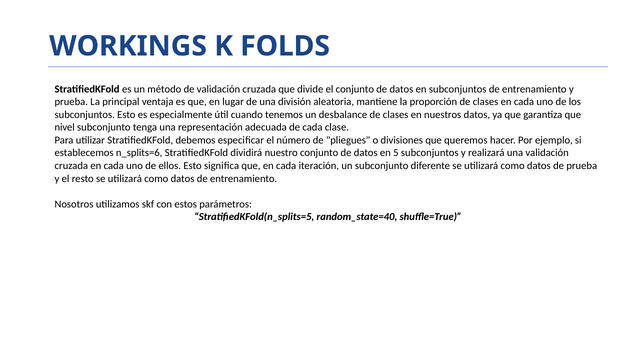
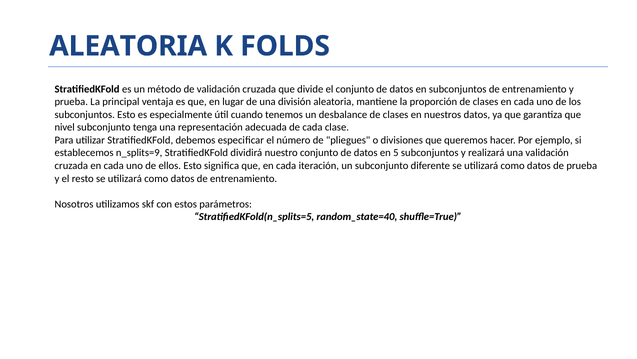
WORKINGS: WORKINGS -> ALEATORIA (128, 46)
n_splits=6: n_splits=6 -> n_splits=9 (139, 153)
